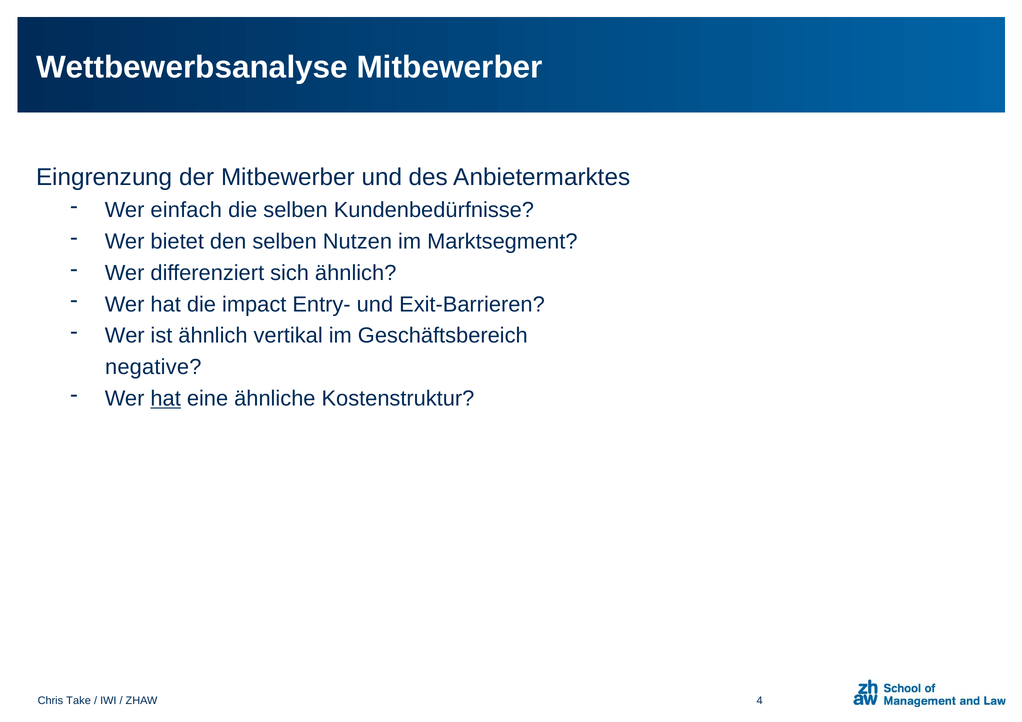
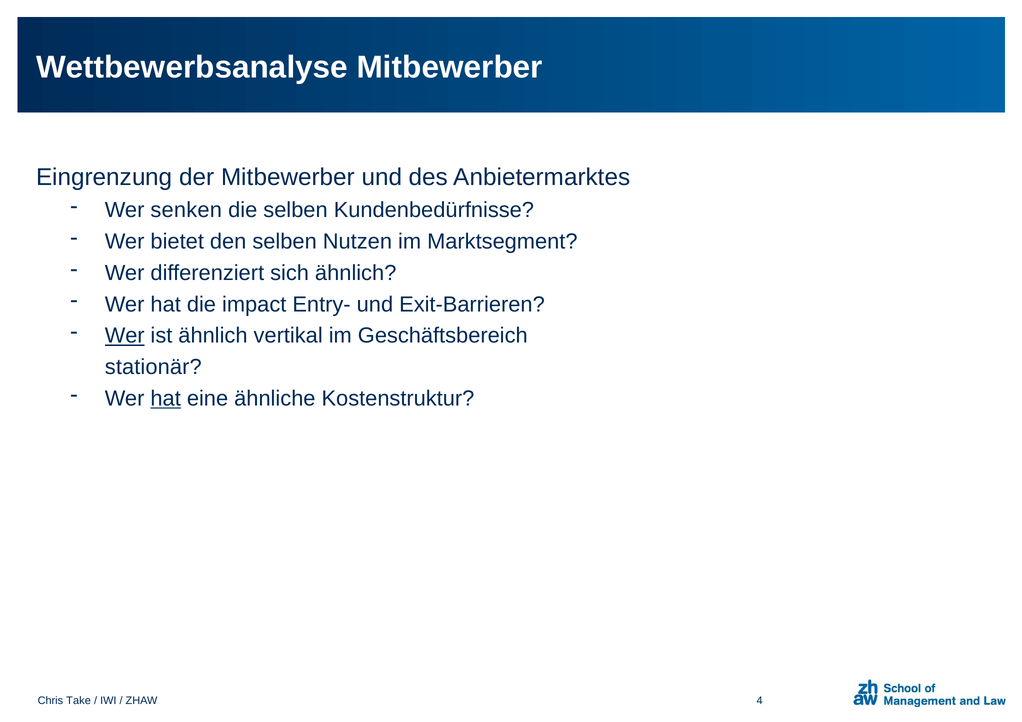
einfach: einfach -> senken (186, 210)
Wer underline: none -> present (125, 336)
negative: negative -> stationär (153, 368)
